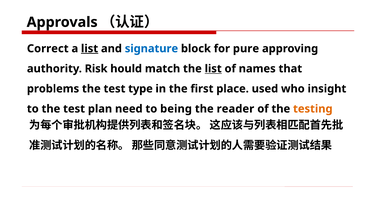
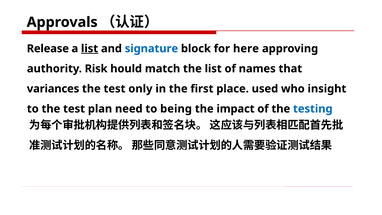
Correct: Correct -> Release (48, 49)
pure: pure -> here (246, 49)
list underline: present -> none (213, 69)
problems: problems -> variances (53, 89)
type: type -> only (140, 89)
reader: reader -> impact (236, 109)
testing colour: orange -> blue (313, 109)
